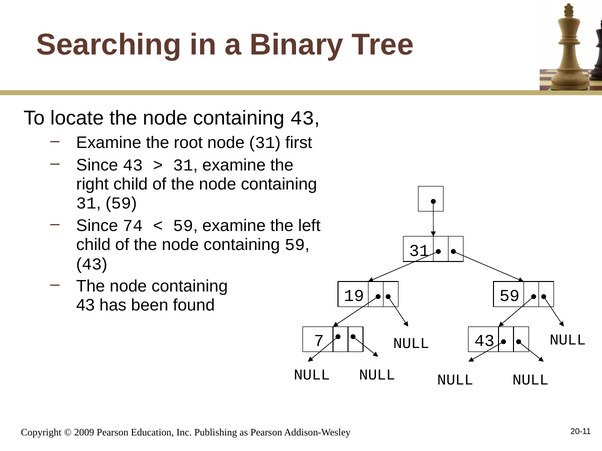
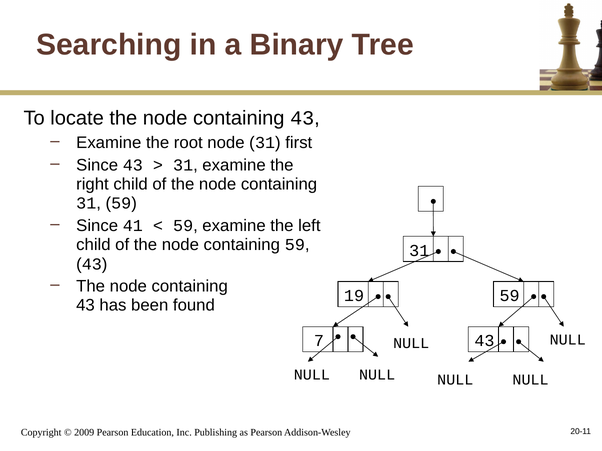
74: 74 -> 41 (133, 226)
